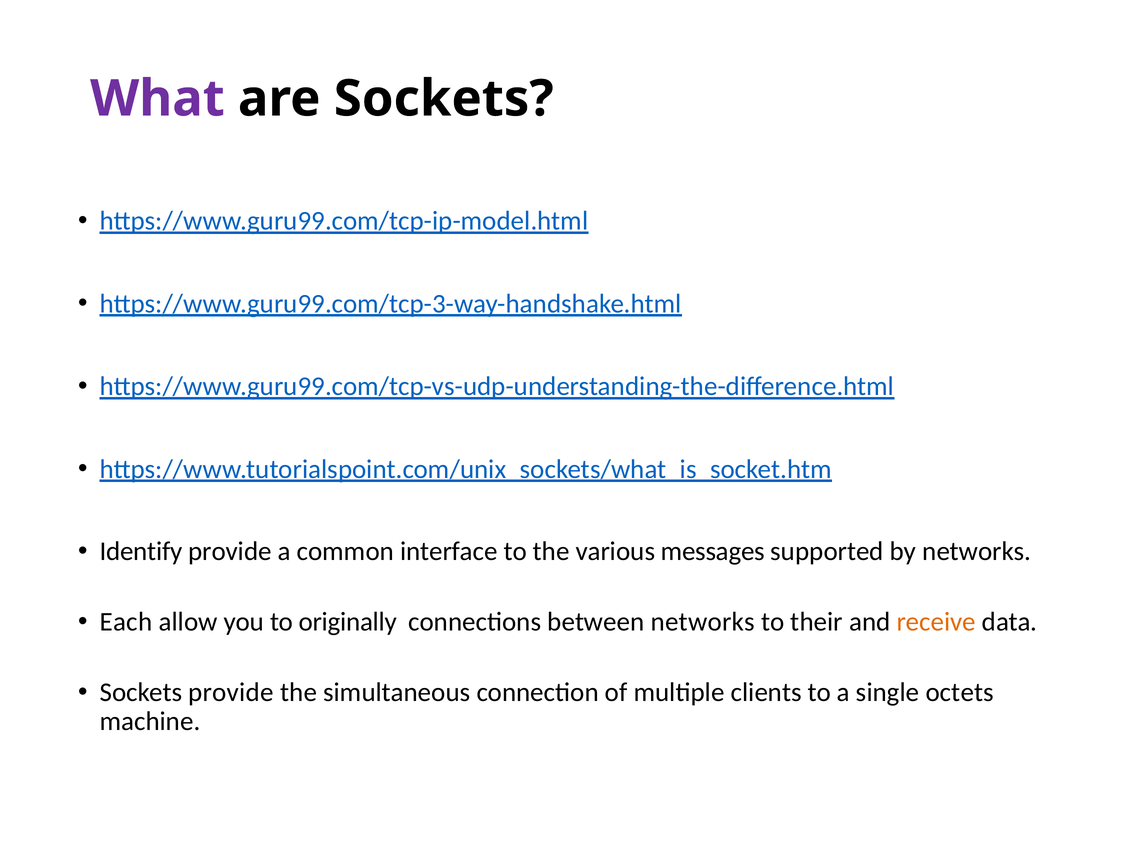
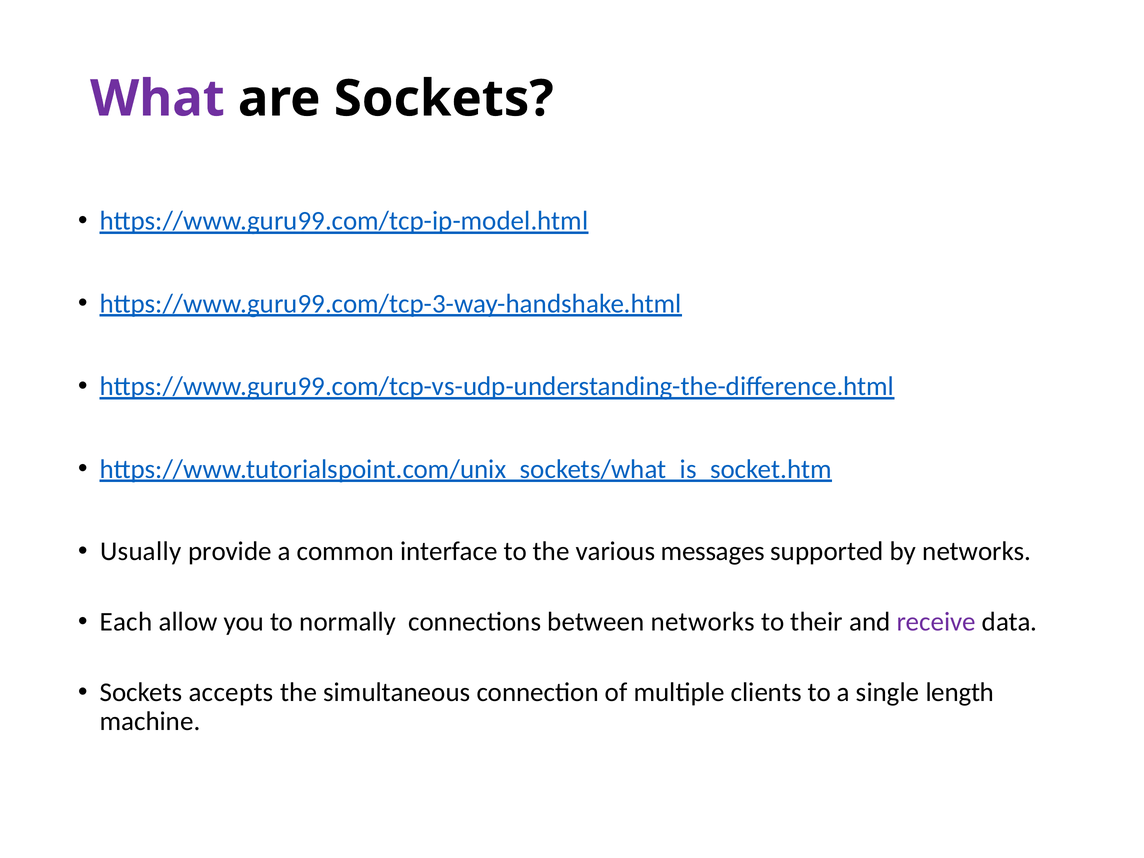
Identify: Identify -> Usually (141, 552)
originally: originally -> normally (348, 622)
receive colour: orange -> purple (936, 622)
Sockets provide: provide -> accepts (231, 692)
octets: octets -> length (960, 692)
